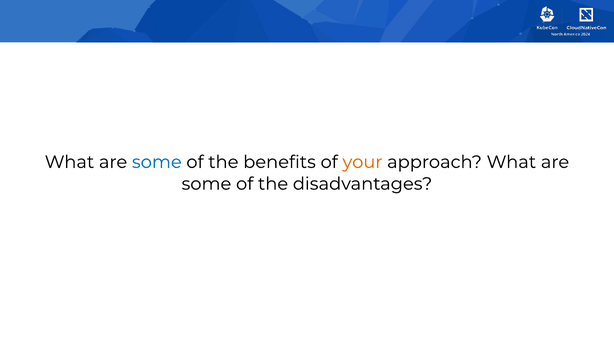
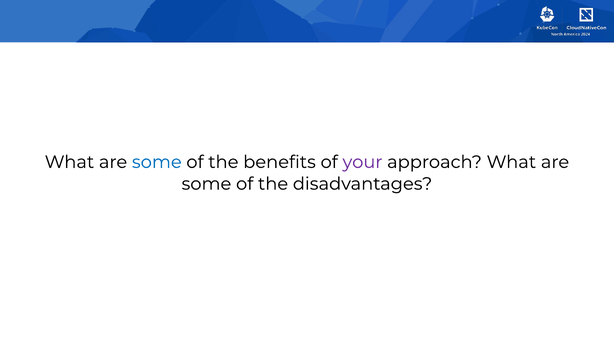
your colour: orange -> purple (363, 162)
